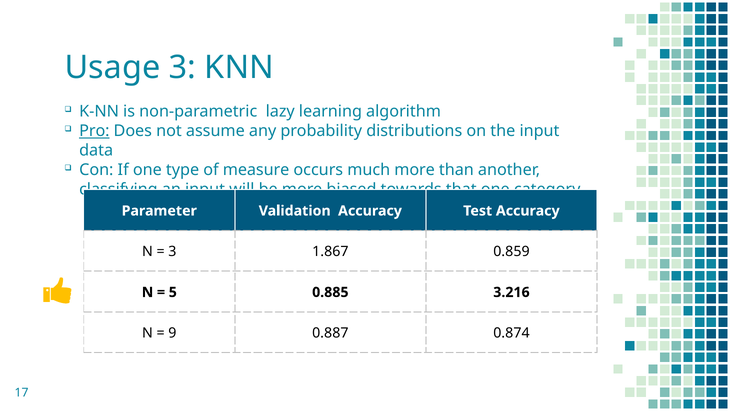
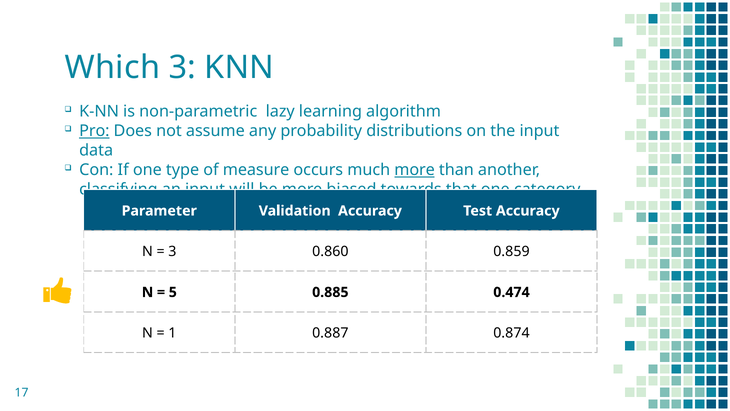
Usage: Usage -> Which (112, 67)
more underline: none -> present (415, 170)
1.867: 1.867 -> 0.860 (330, 251)
3.216: 3.216 -> 0.474 (511, 292)
9: 9 -> 1 (172, 333)
